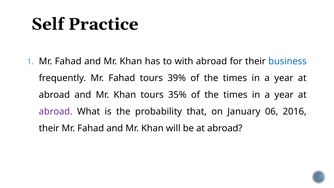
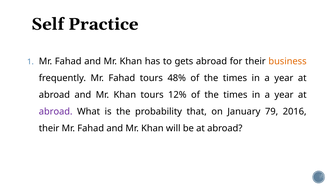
with: with -> gets (184, 61)
business colour: blue -> orange (287, 61)
39%: 39% -> 48% (177, 78)
35%: 35% -> 12% (177, 95)
06: 06 -> 79 (272, 111)
